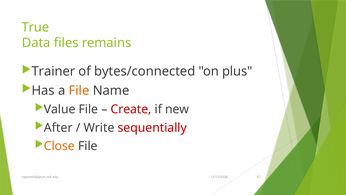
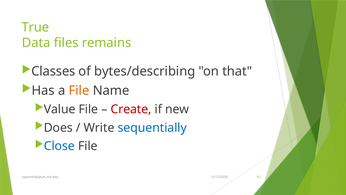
Trainer: Trainer -> Classes (53, 71)
bytes/connected: bytes/connected -> bytes/describing (145, 71)
plus: plus -> that (237, 71)
After: After -> Does (58, 127)
sequentially colour: red -> blue (152, 127)
Close colour: orange -> blue (59, 146)
